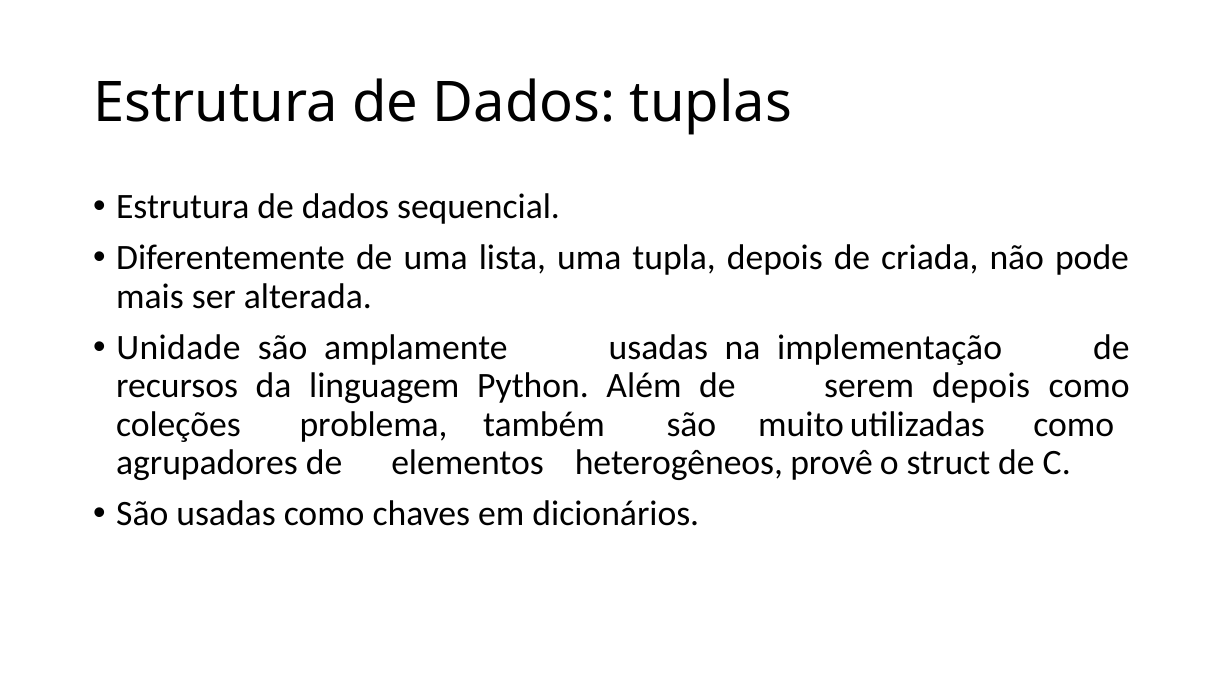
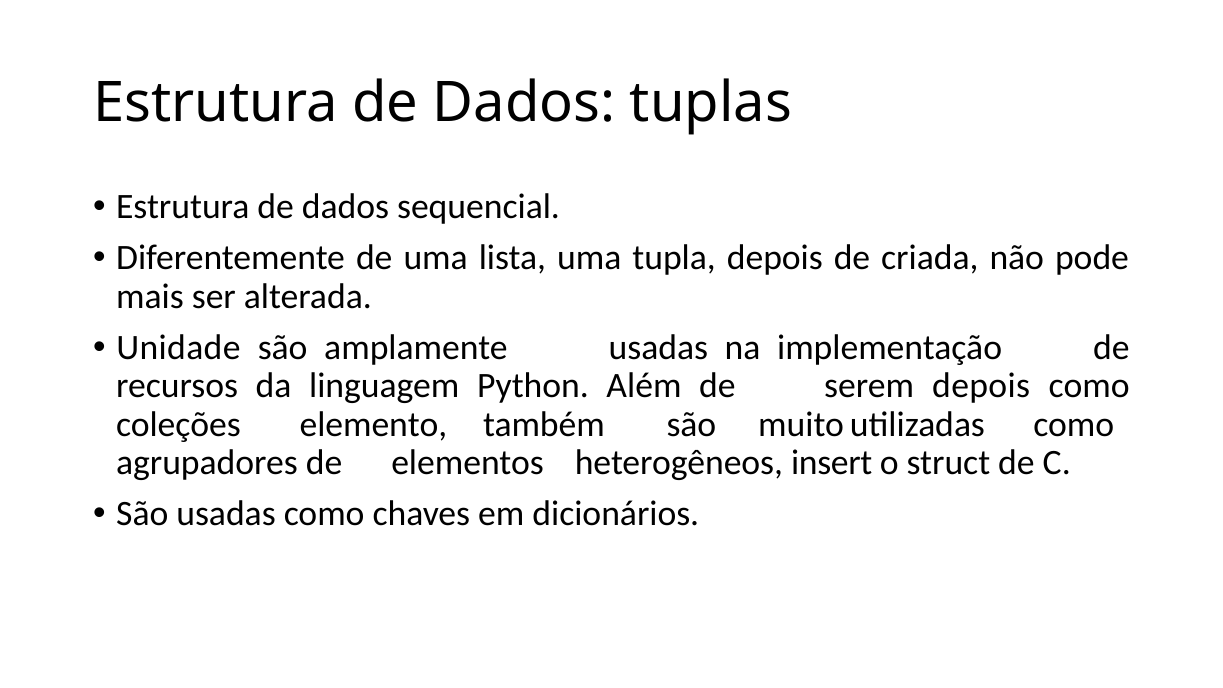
problema: problema -> elemento (373, 424)
provê: provê -> insert (832, 463)
